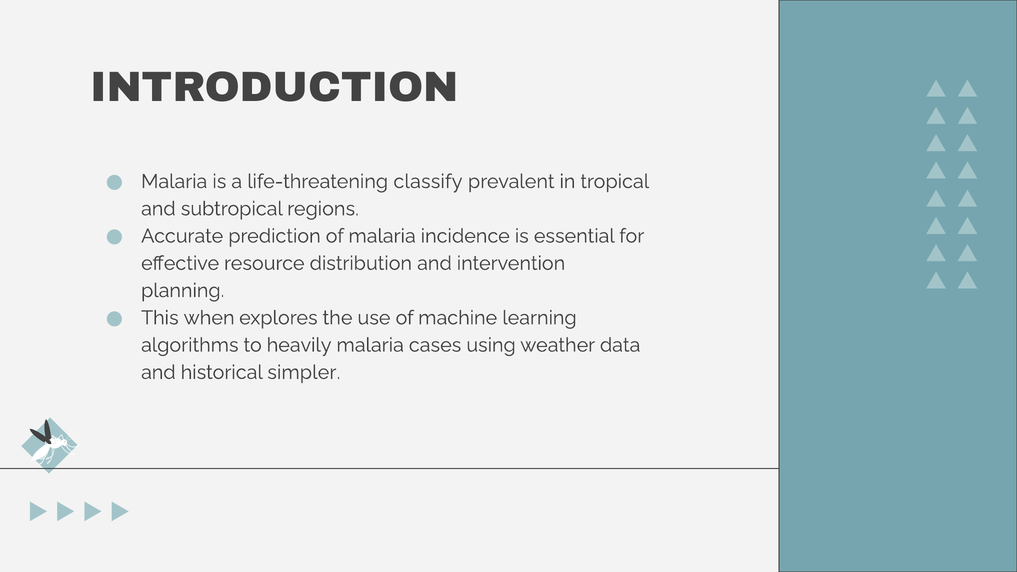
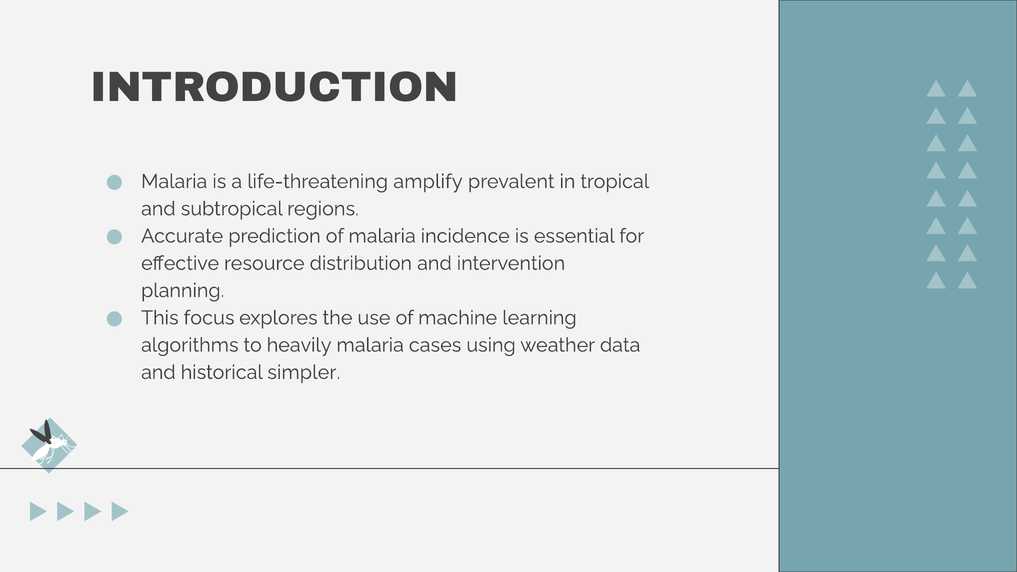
classify: classify -> amplify (428, 182)
when: when -> focus (209, 318)
